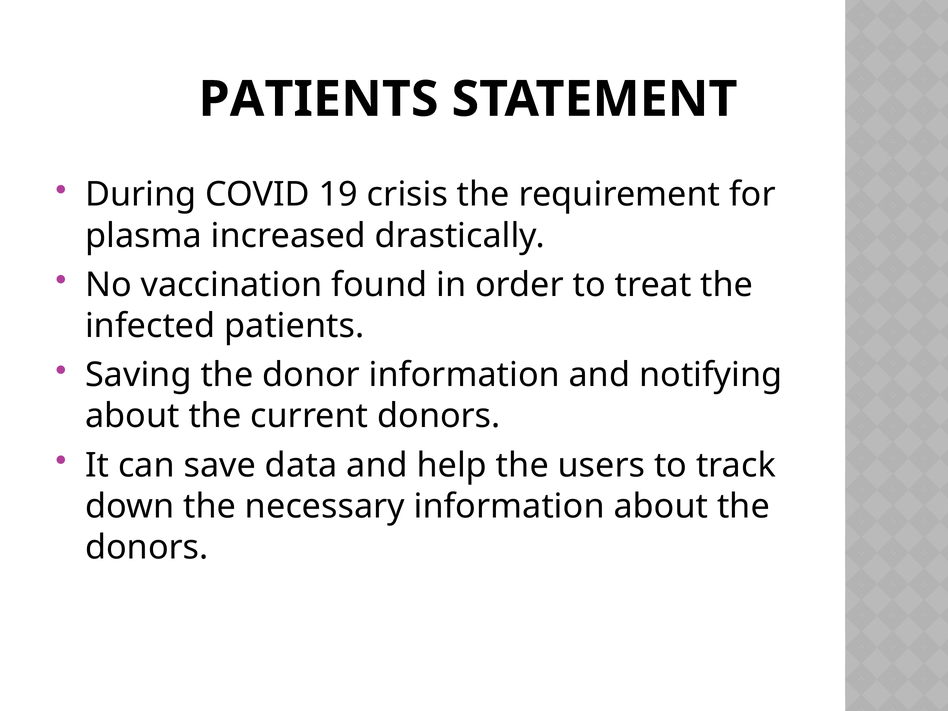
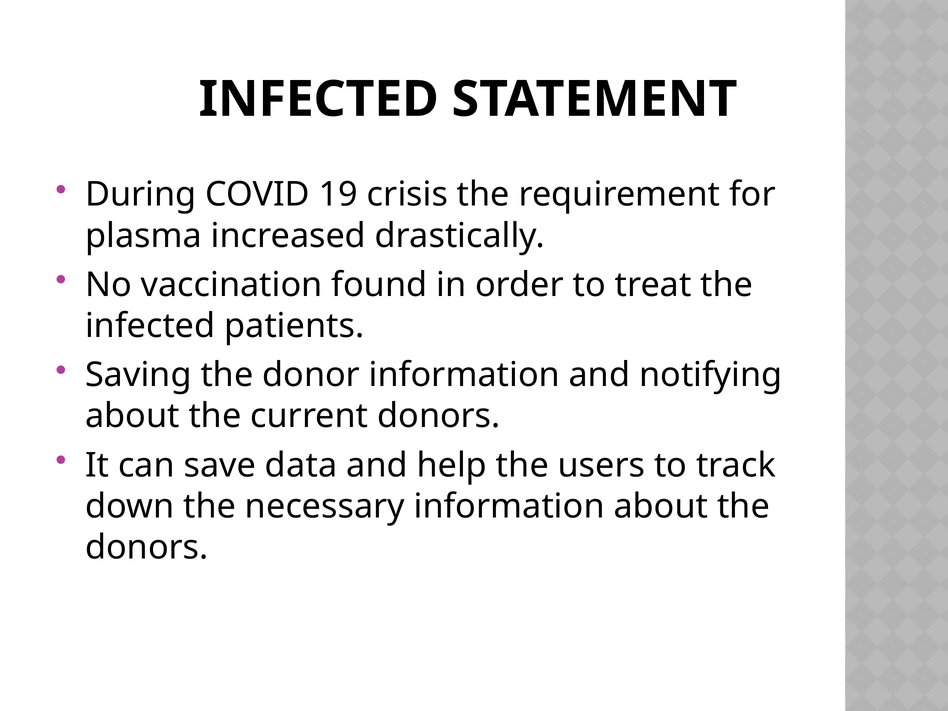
PATIENTS: PATIENTS -> INFECTED (319, 99)
